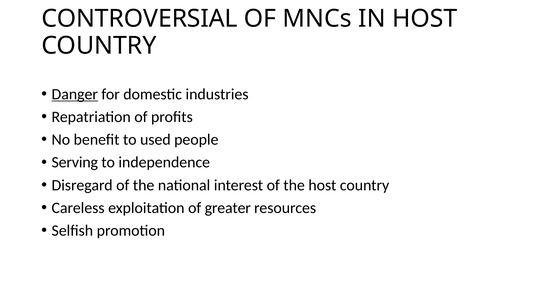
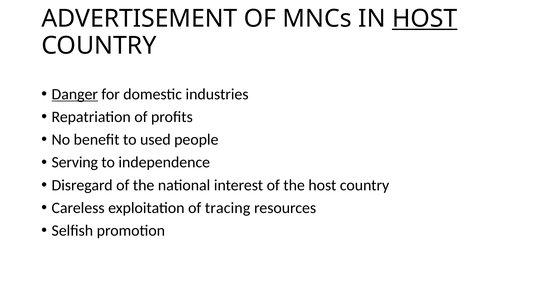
CONTROVERSIAL: CONTROVERSIAL -> ADVERTISEMENT (139, 19)
HOST underline: none -> present (425, 19)
greater: greater -> tracing (228, 208)
